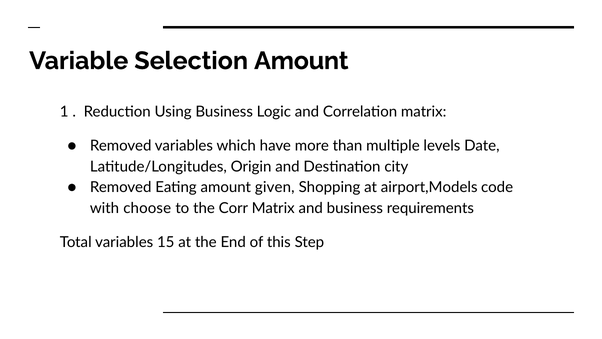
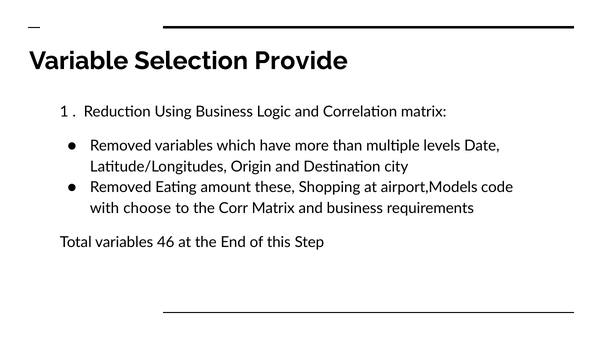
Selection Amount: Amount -> Provide (301, 61)
given: given -> these (275, 187)
15: 15 -> 46 (166, 242)
